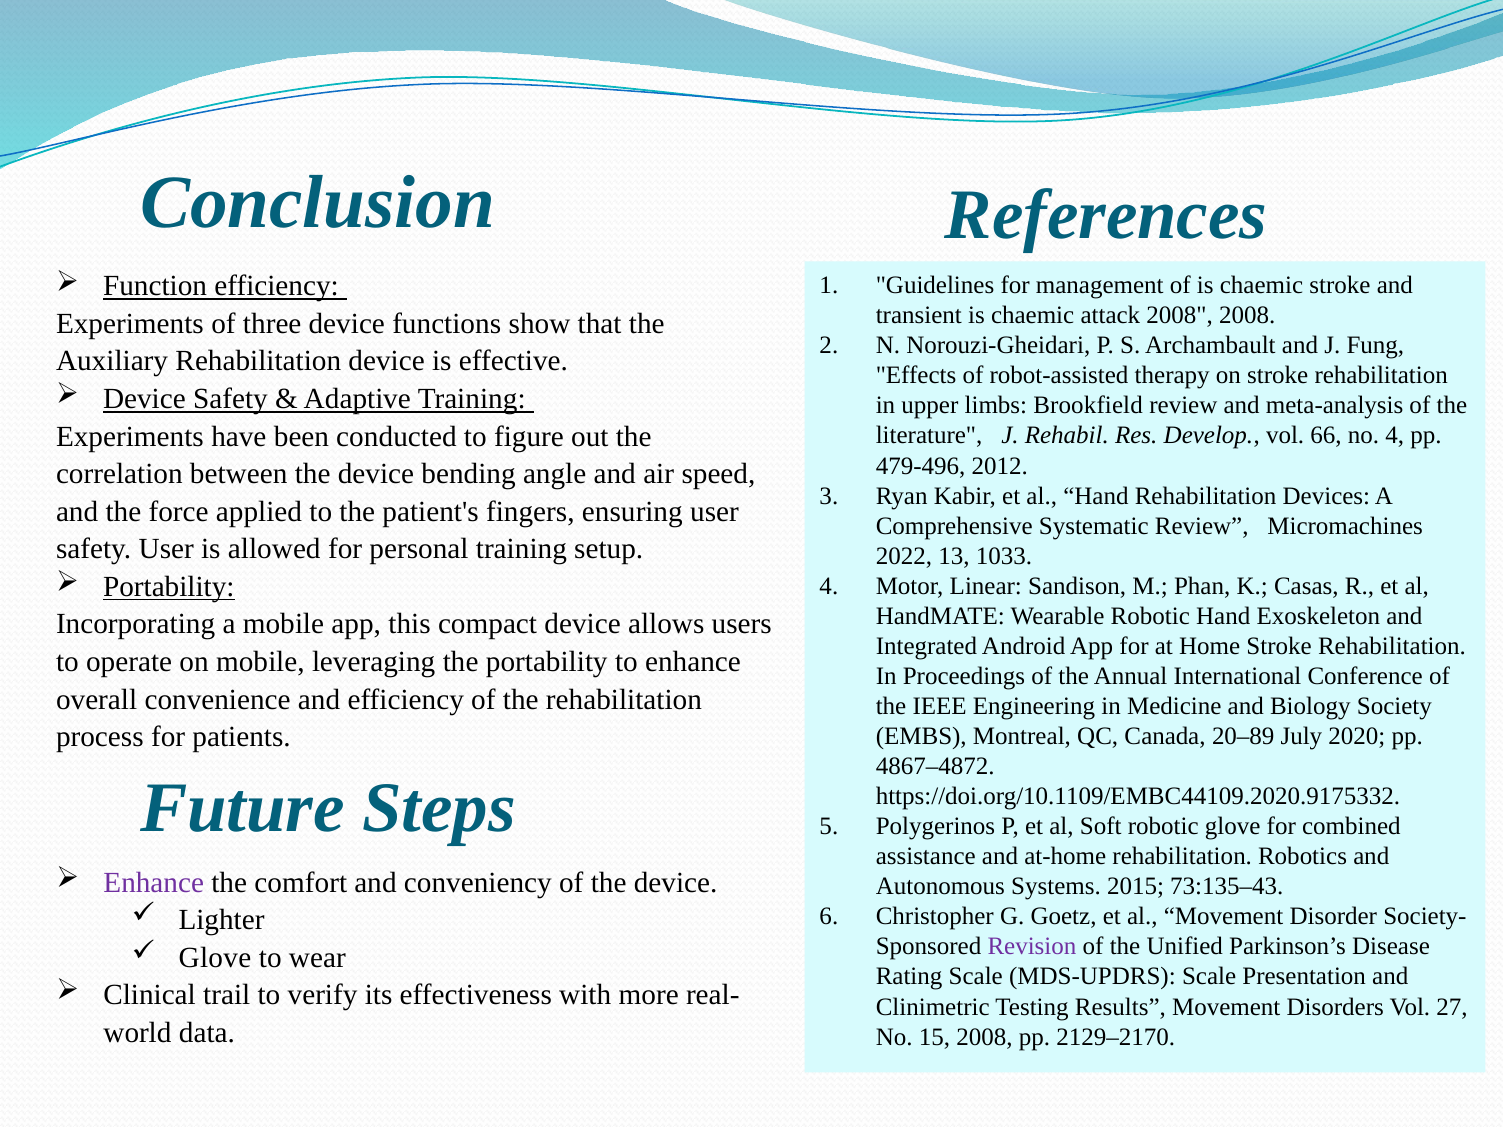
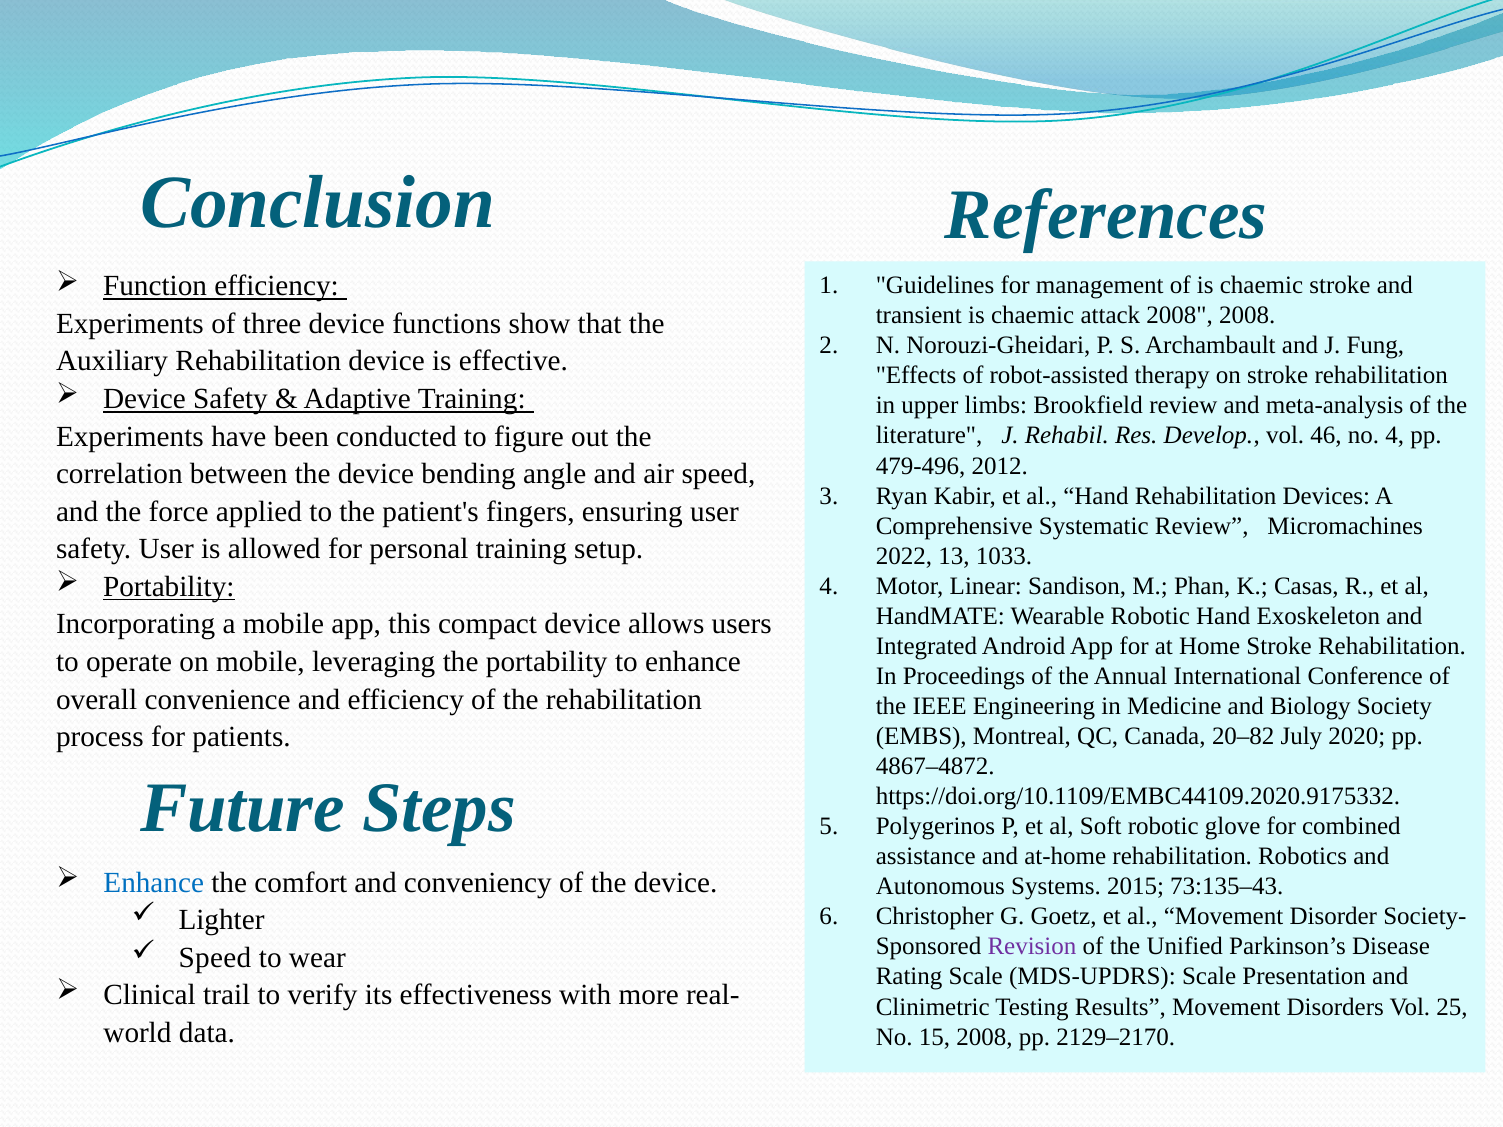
66: 66 -> 46 (1326, 436)
20–89: 20–89 -> 20–82 (1243, 736)
Enhance colour: purple -> blue (154, 883)
Glove: Glove -> Speed (215, 958)
27: 27 -> 25 (1452, 1007)
